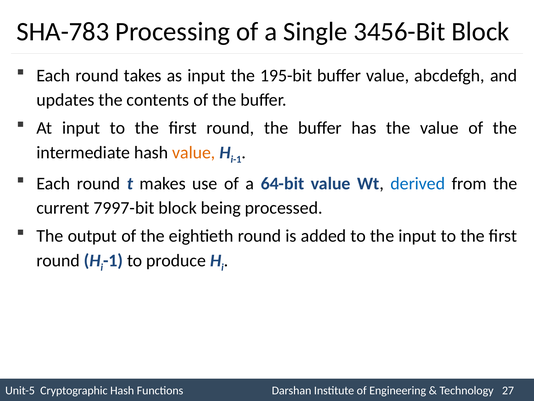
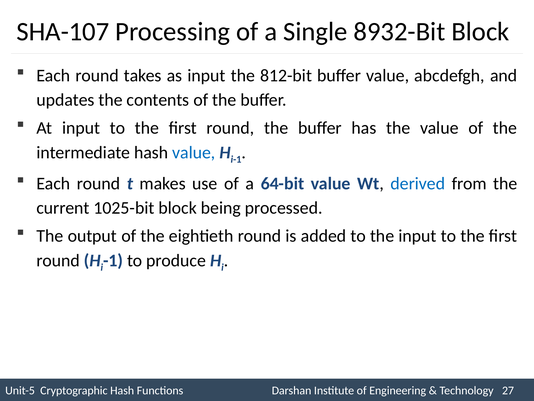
SHA-783: SHA-783 -> SHA-107 (63, 32)
3456-Bit: 3456-Bit -> 8932-Bit (399, 32)
195-bit: 195-bit -> 812-bit (286, 75)
value colour: orange -> blue (194, 152)
7997-bit: 7997-bit -> 1025-bit (124, 208)
